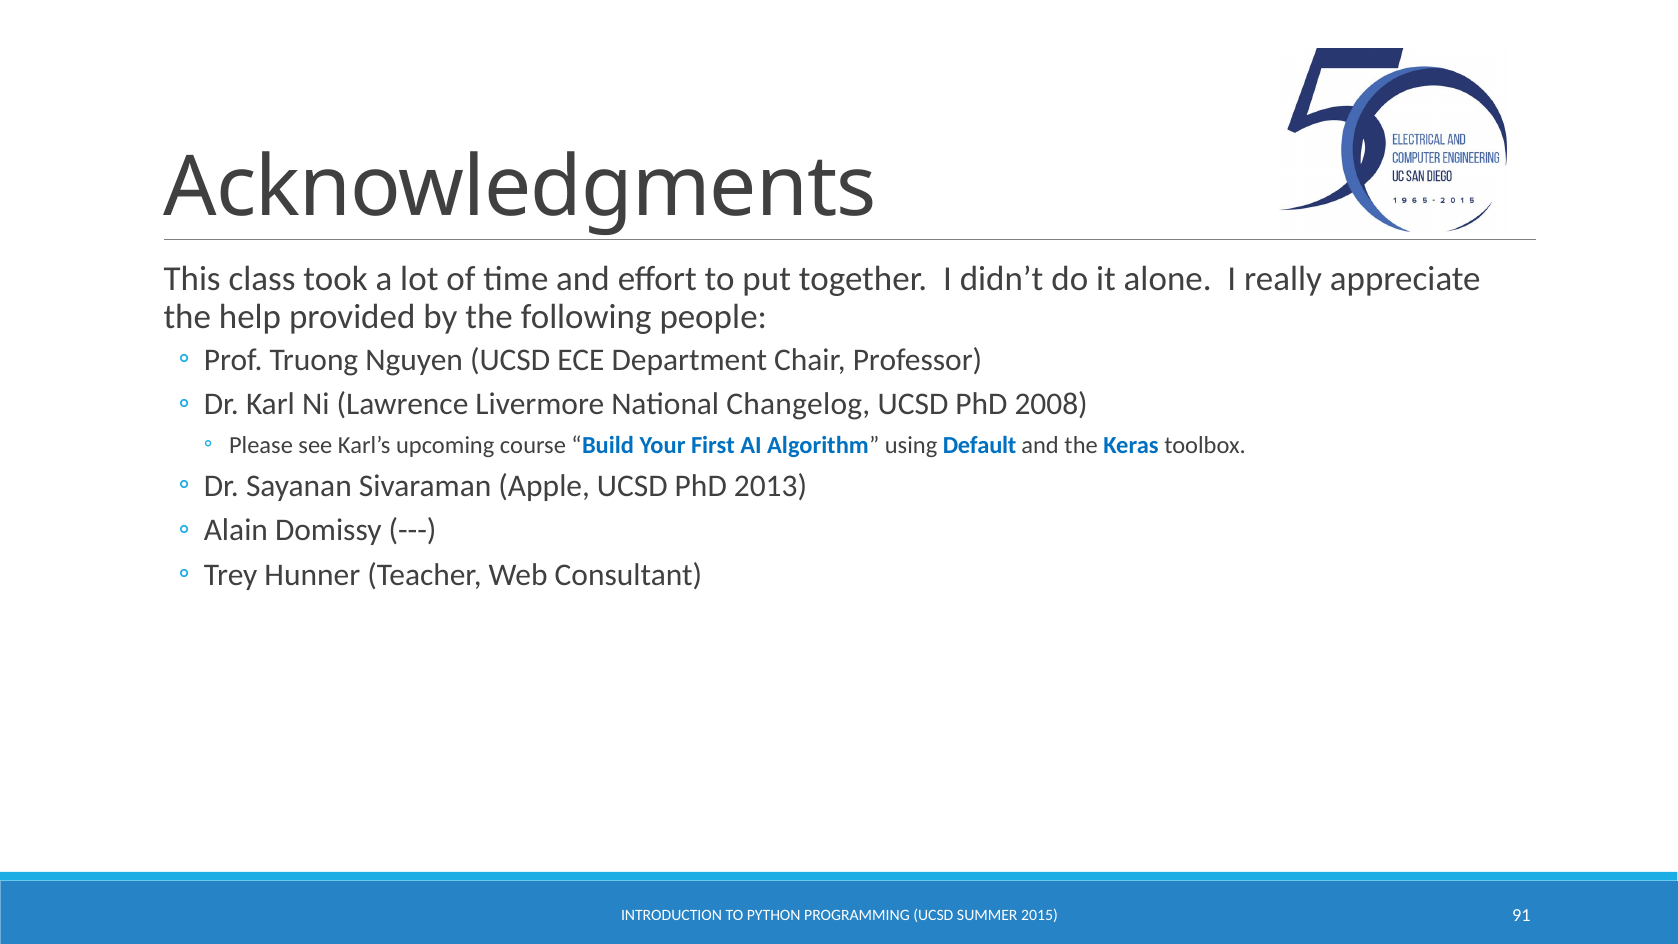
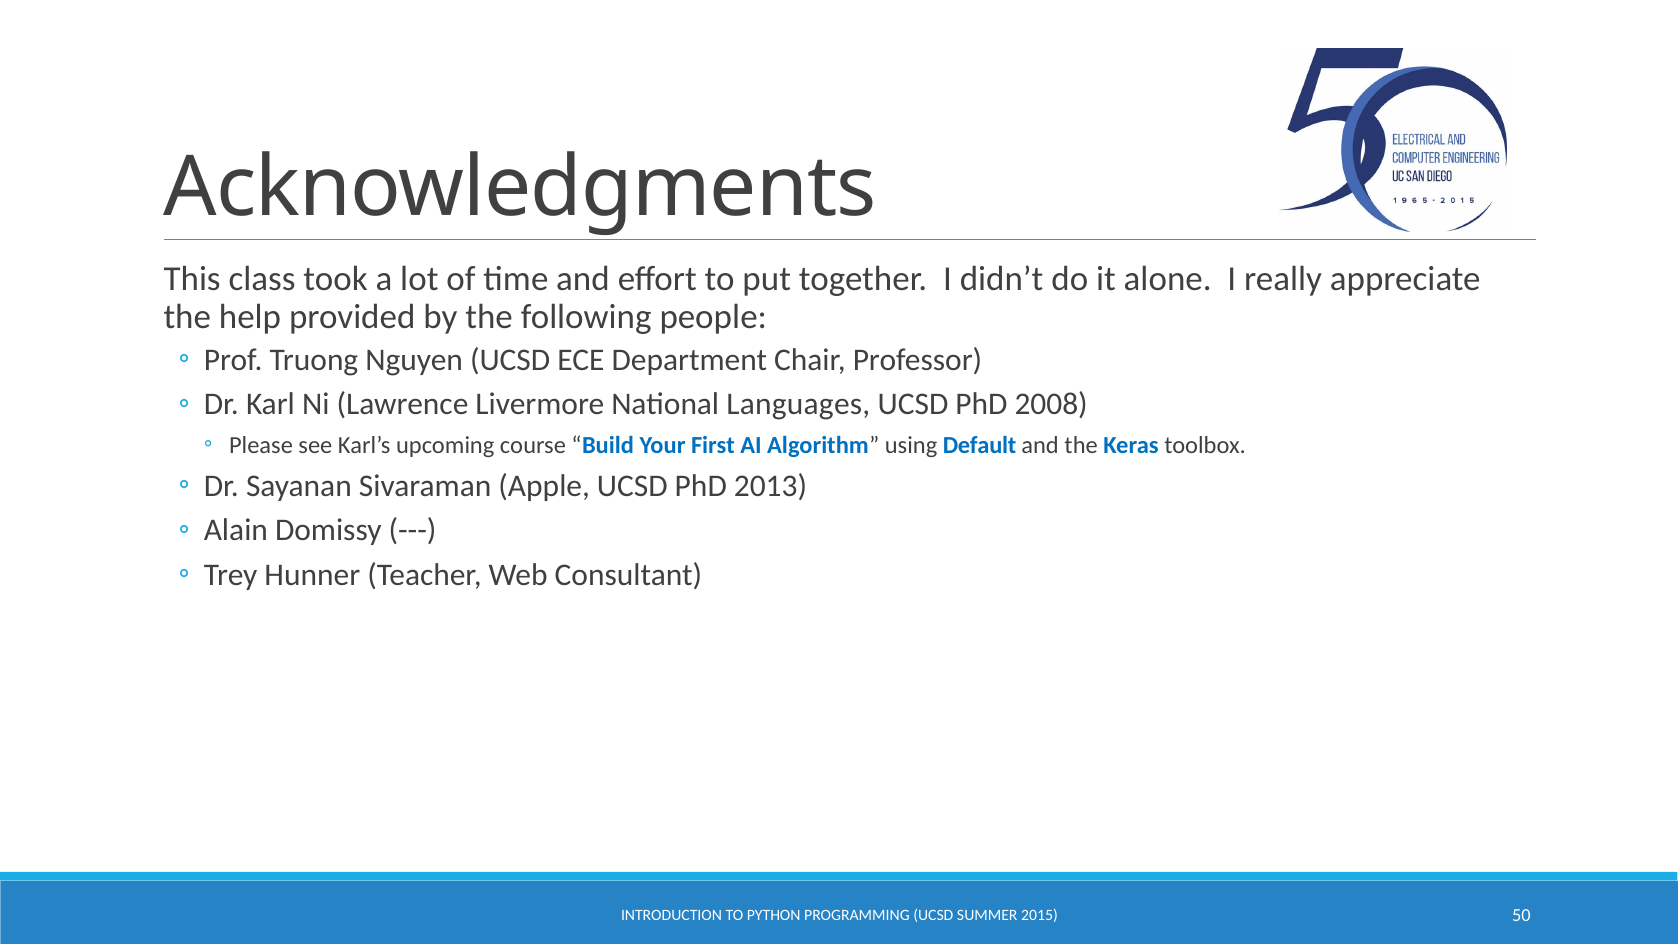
Changelog: Changelog -> Languages (798, 404)
91: 91 -> 50 (1521, 915)
